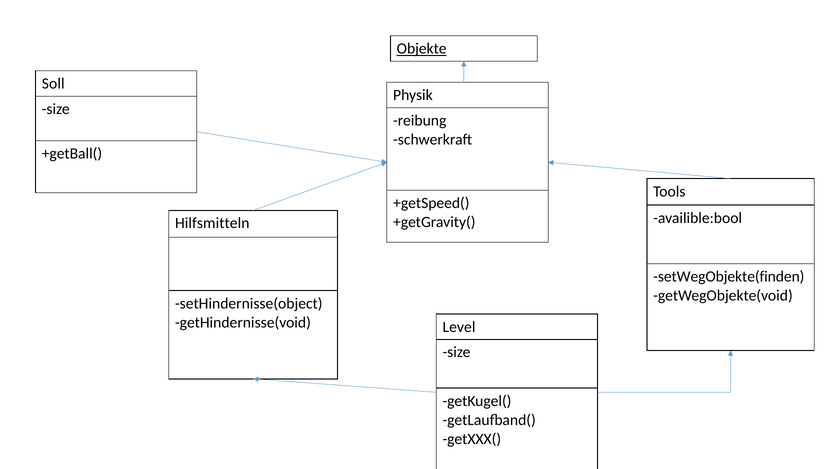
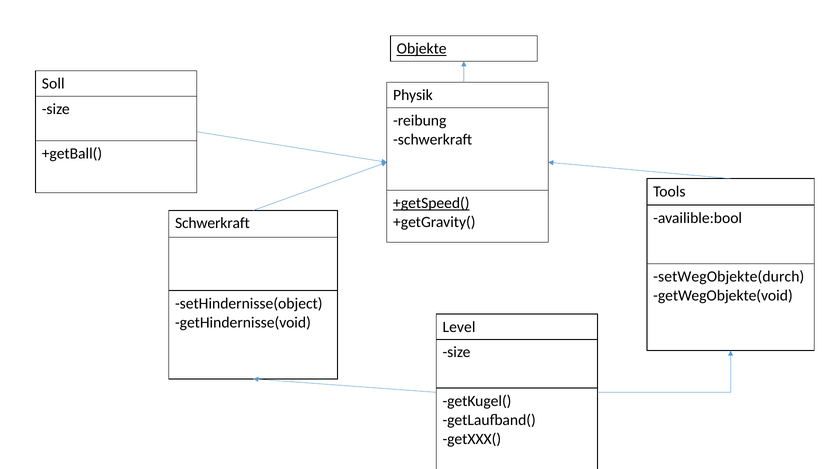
+getSpeed( underline: none -> present (431, 203)
Hilfsmitteln: Hilfsmitteln -> Schwerkraft (212, 223)
setWegObjekte(finden: setWegObjekte(finden -> setWegObjekte(durch (729, 276)
